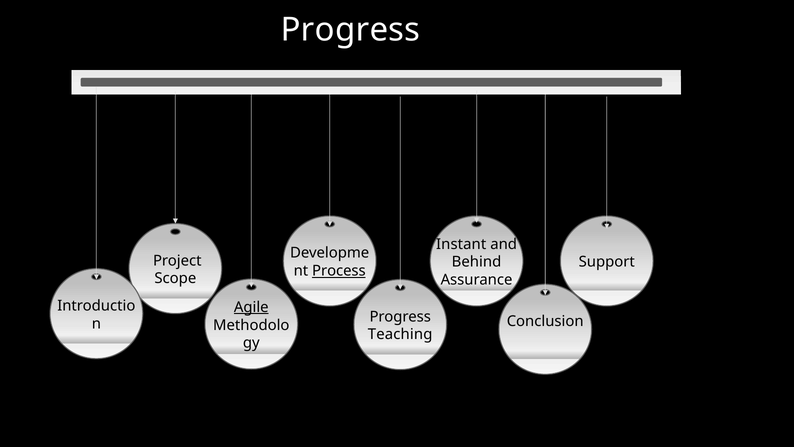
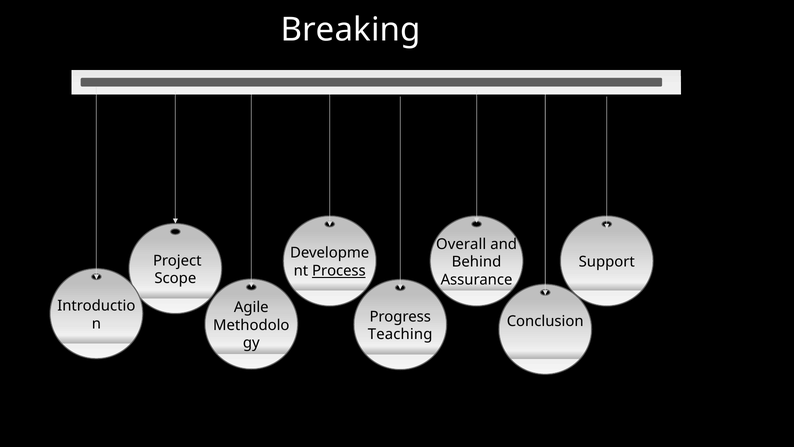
Progress: Progress -> Breaking (351, 30)
Instant: Instant -> Overall (461, 244)
Agile underline: present -> none (251, 307)
